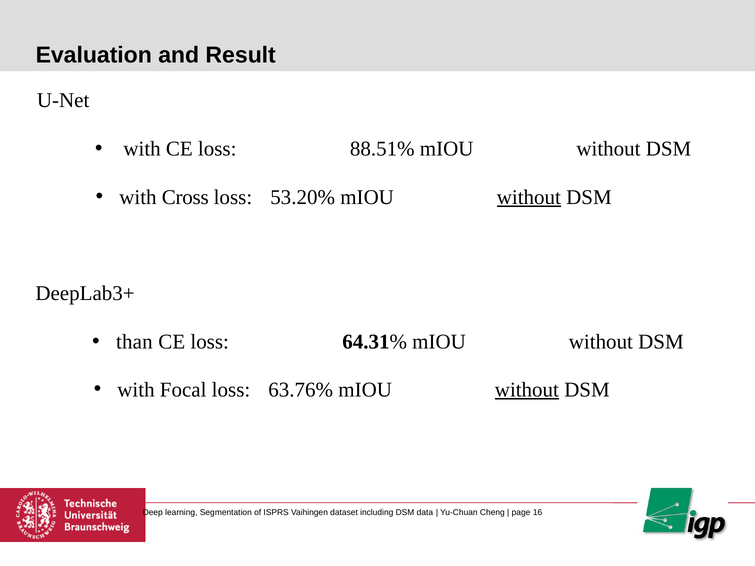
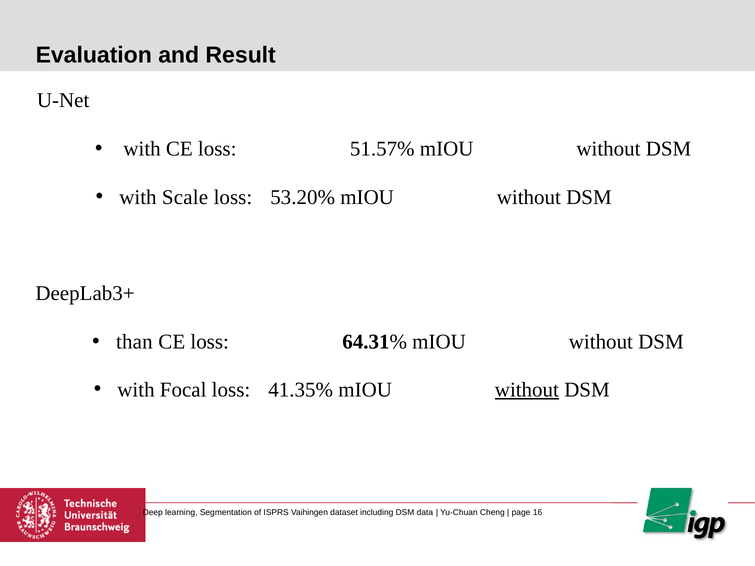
88.51%: 88.51% -> 51.57% (382, 149)
Cross: Cross -> Scale (185, 197)
without underline: present -> none (529, 197)
63.76%: 63.76% -> 41.35% (301, 390)
